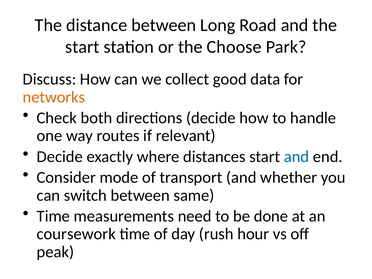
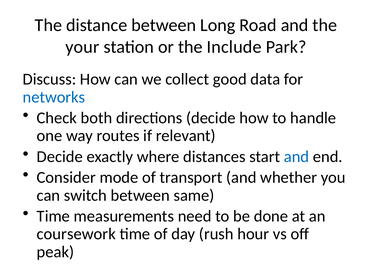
start: start -> your (82, 47)
Choose: Choose -> Include (234, 47)
networks colour: orange -> blue (54, 97)
